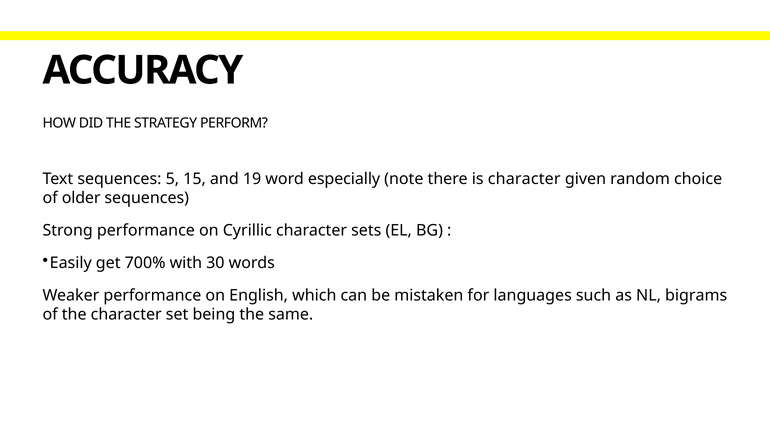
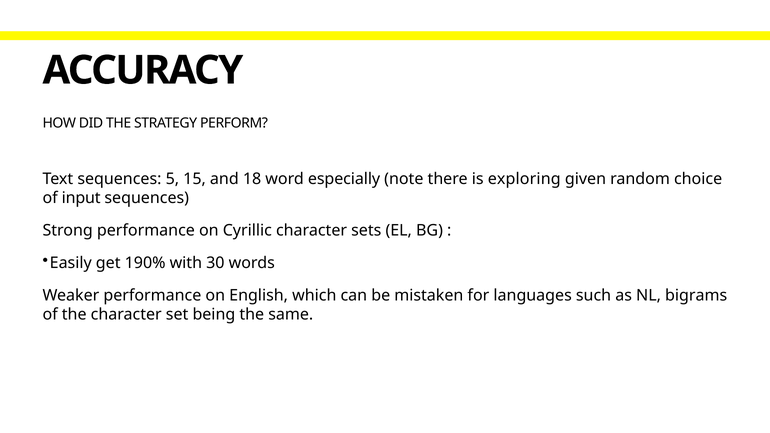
19: 19 -> 18 (252, 179)
is character: character -> exploring (524, 179)
older: older -> input (81, 198)
700%: 700% -> 190% (145, 263)
